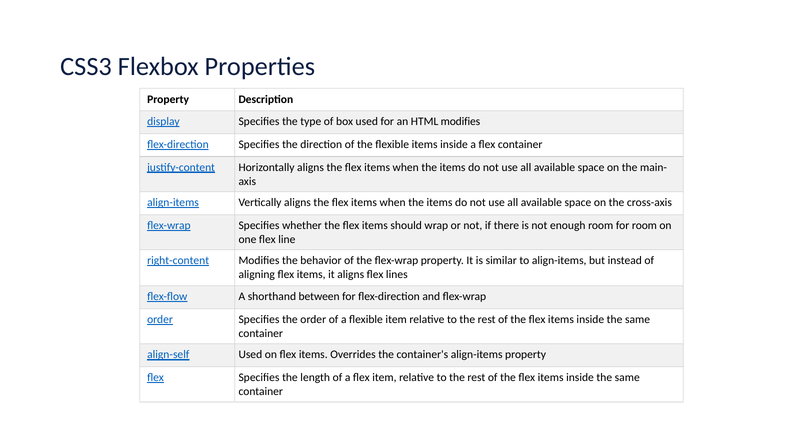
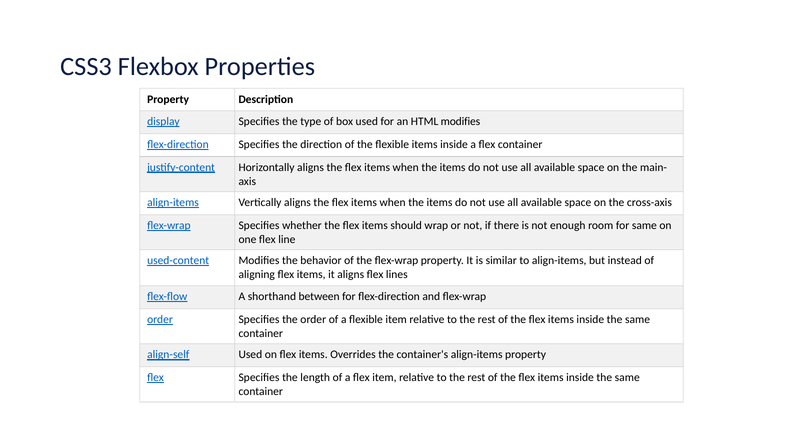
for room: room -> same (644, 226)
right-content: right-content -> used-content (178, 261)
